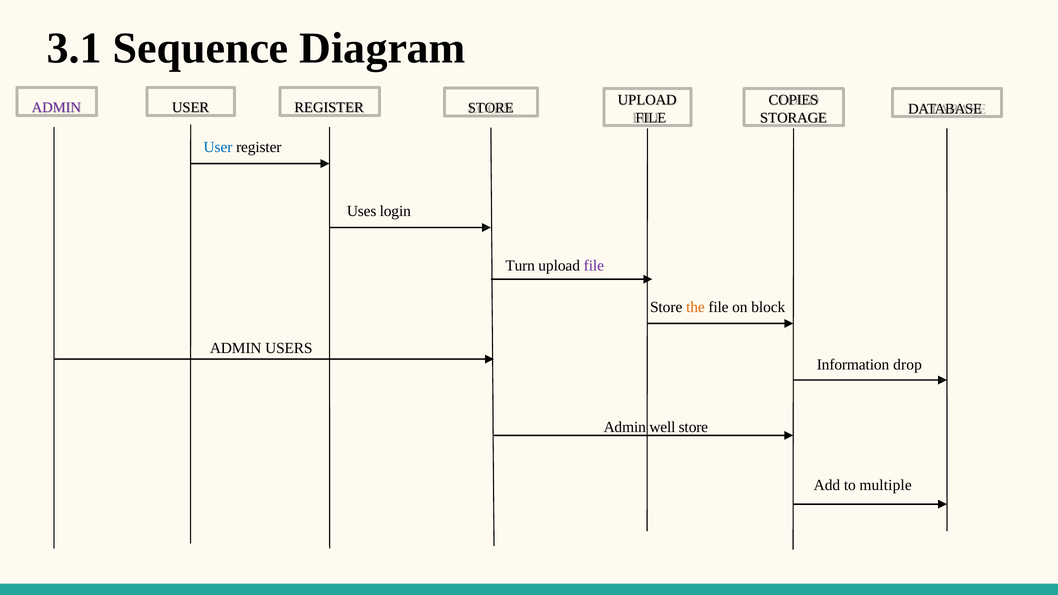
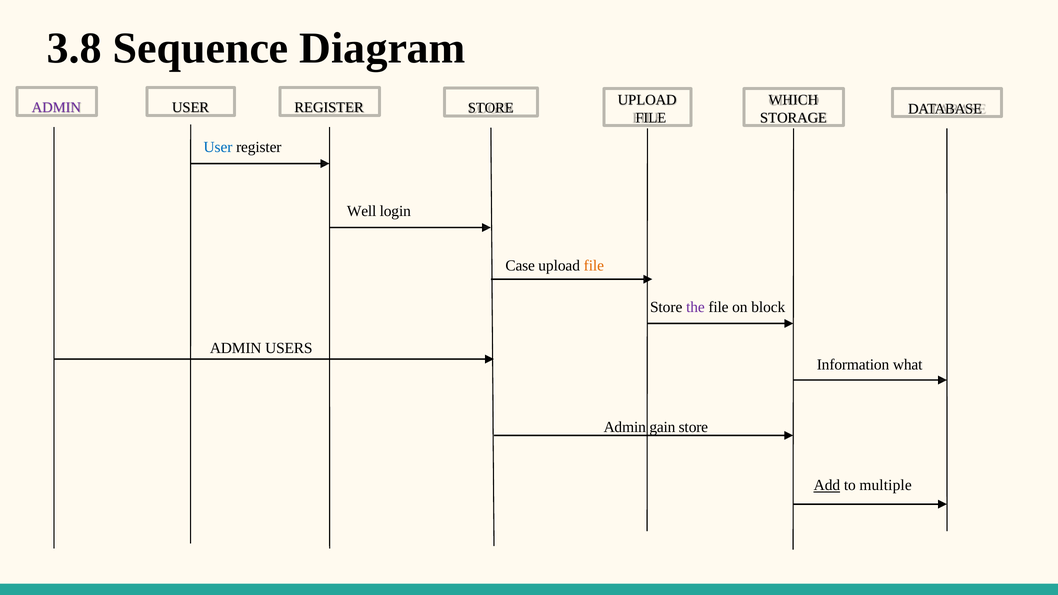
3.1: 3.1 -> 3.8 (74, 48)
COPIES: COPIES -> WHICH (793, 100)
Uses: Uses -> Well (362, 211)
Turn: Turn -> Case (520, 266)
file colour: purple -> orange (594, 266)
the colour: orange -> purple (695, 307)
drop: drop -> what (908, 365)
well: well -> gain (662, 427)
Add underline: none -> present (827, 485)
